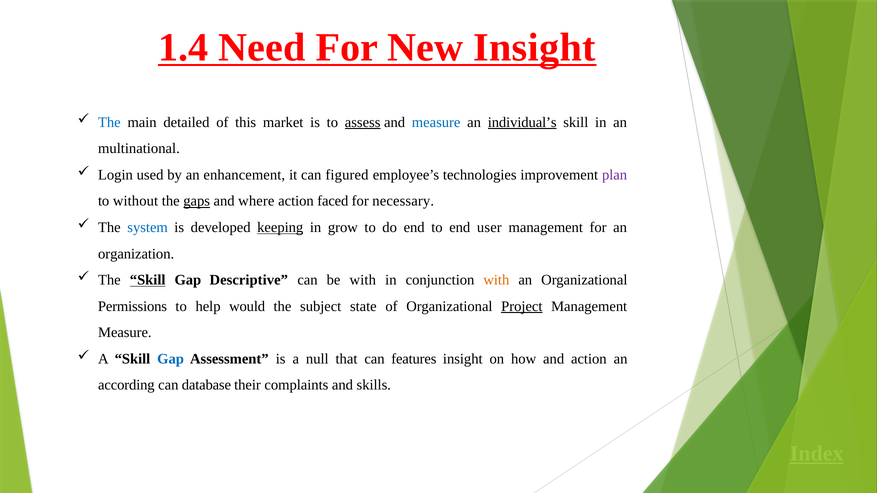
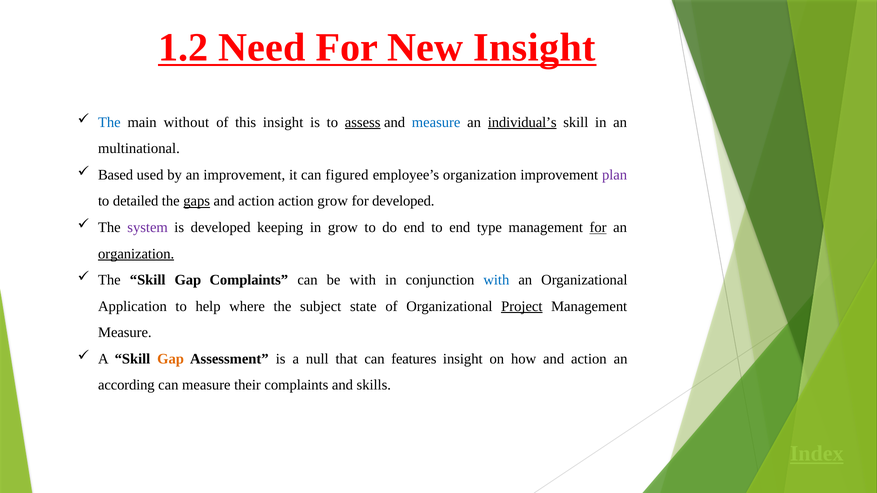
1.4: 1.4 -> 1.2 (183, 47)
detailed: detailed -> without (186, 122)
this market: market -> insight (283, 122)
Login: Login -> Based (116, 175)
an enhancement: enhancement -> improvement (244, 175)
employee’s technologies: technologies -> organization (480, 175)
without: without -> detailed (136, 201)
where: where -> action (256, 201)
action faced: faced -> grow (333, 201)
for necessary: necessary -> developed (403, 201)
system colour: blue -> purple (148, 228)
keeping underline: present -> none (280, 228)
user: user -> type (489, 228)
for underline: none -> present (598, 228)
organization underline: none -> present (136, 254)
Skill underline: present -> none (148, 280)
Gap Descriptive: Descriptive -> Complaints (249, 280)
with colour: orange -> blue (496, 280)
Permissions: Permissions -> Application (132, 306)
would: would -> where (247, 306)
Gap colour: blue -> orange (171, 359)
can database: database -> measure (206, 385)
